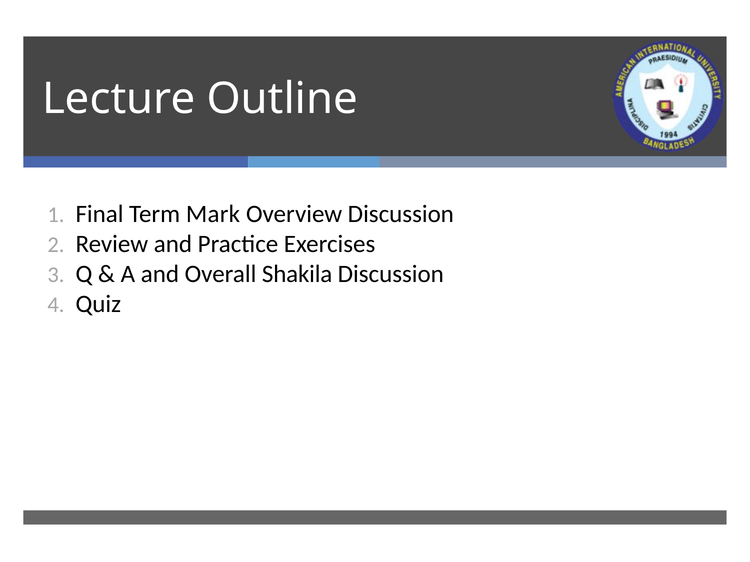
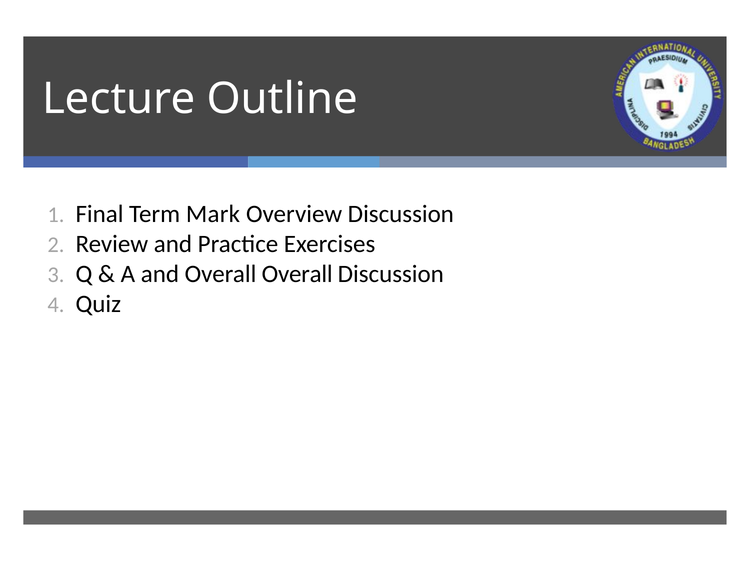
Overall Shakila: Shakila -> Overall (297, 274)
